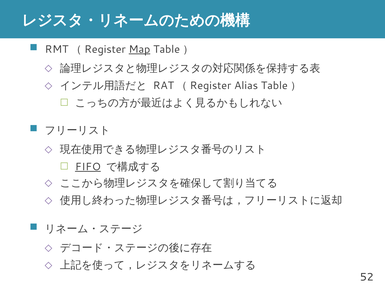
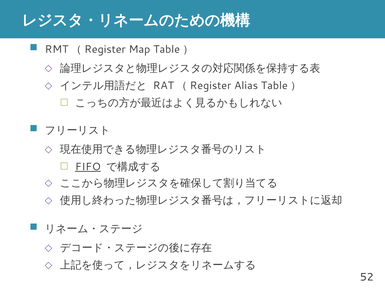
Map underline: present -> none (139, 49)
